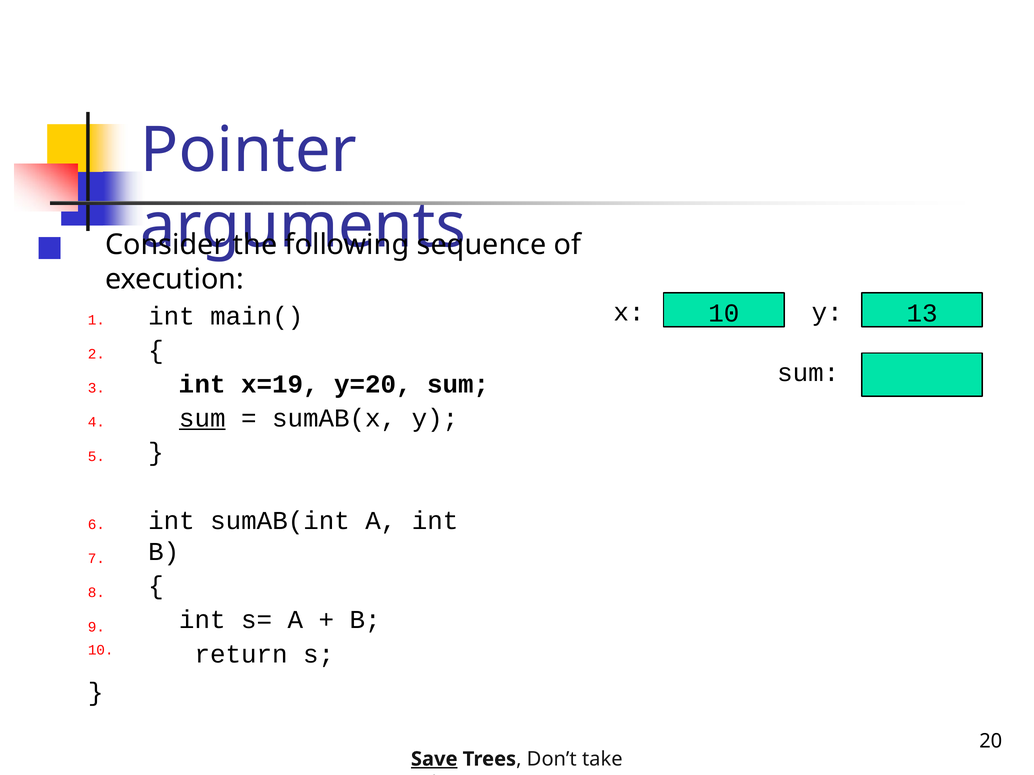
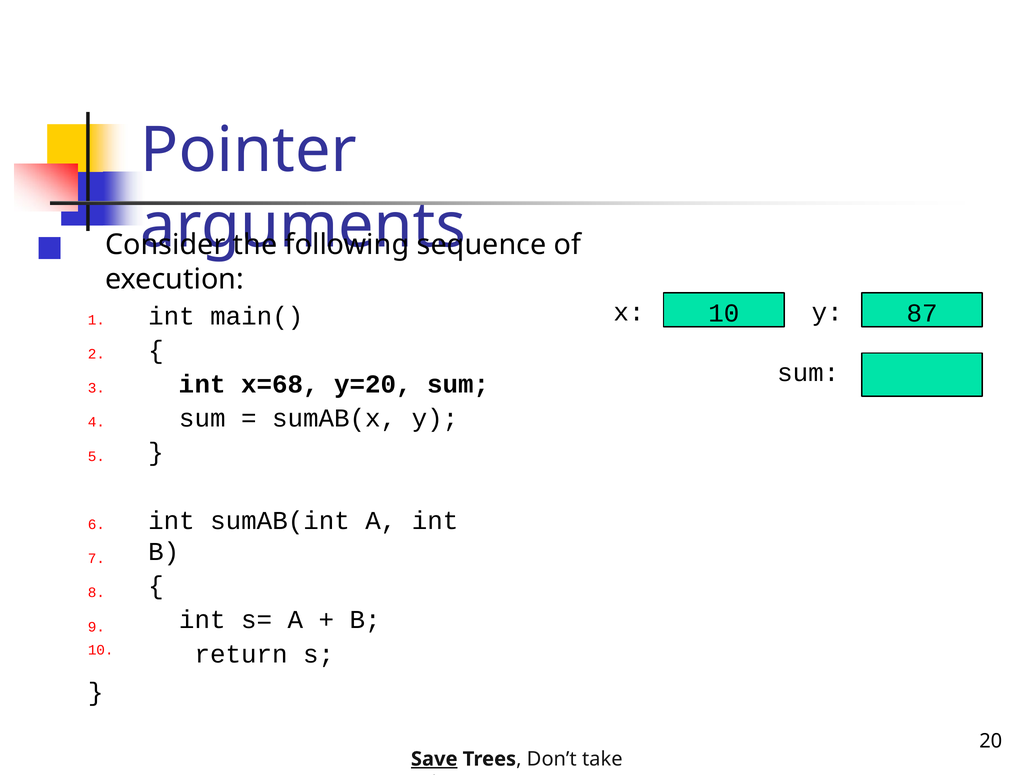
13: 13 -> 87 (922, 313)
x=19: x=19 -> x=68 (280, 384)
sum underline: present -> none (202, 419)
